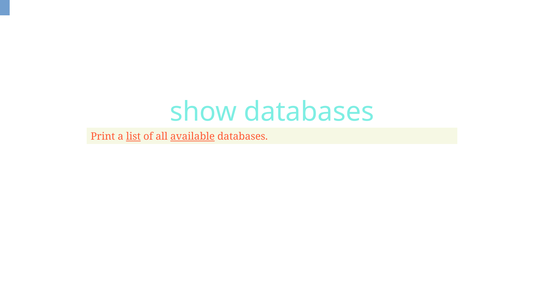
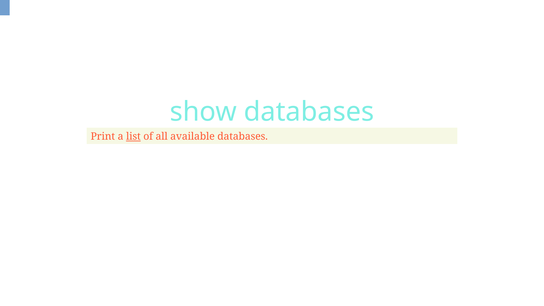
available underline: present -> none (193, 137)
